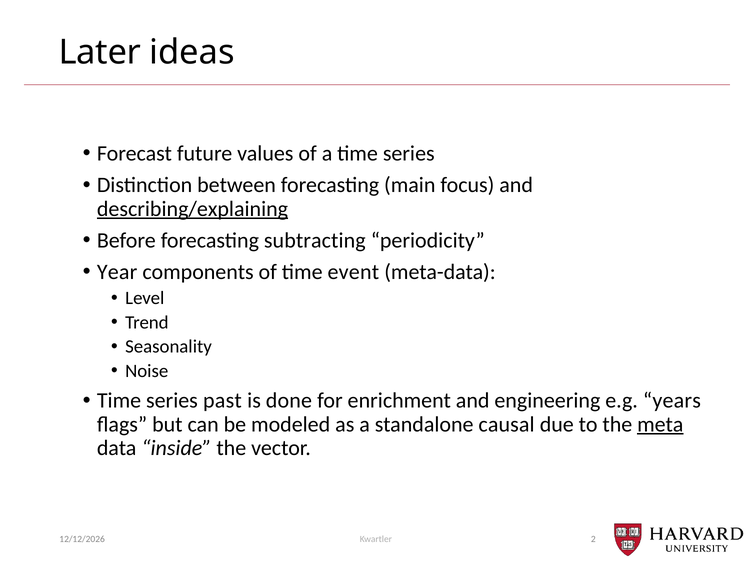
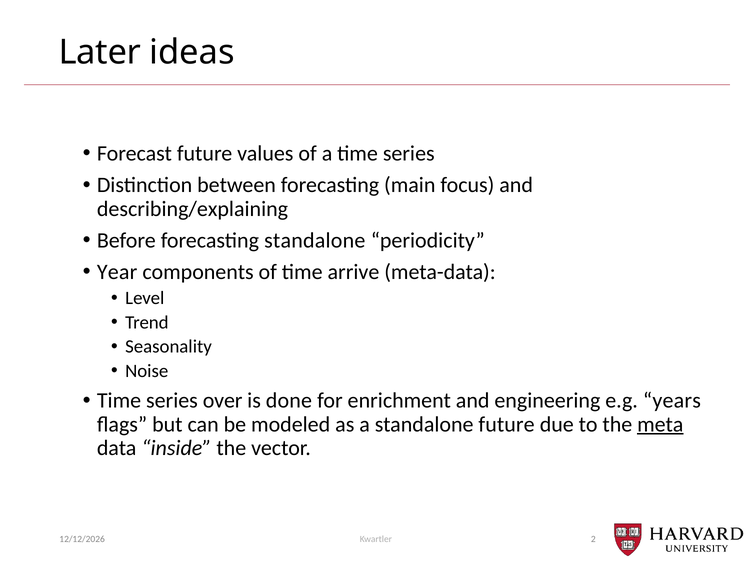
describing/explaining underline: present -> none (192, 209)
forecasting subtracting: subtracting -> standalone (315, 241)
event: event -> arrive (353, 272)
past: past -> over (223, 401)
standalone causal: causal -> future (507, 425)
